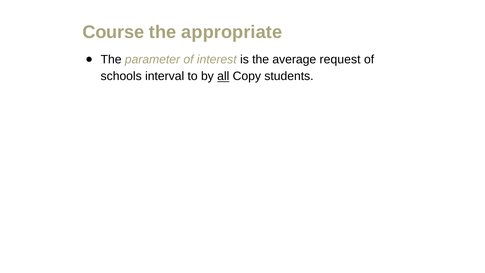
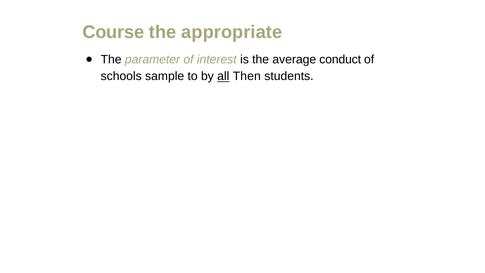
request: request -> conduct (340, 59)
interval: interval -> sample (165, 76)
Copy: Copy -> Then (247, 76)
